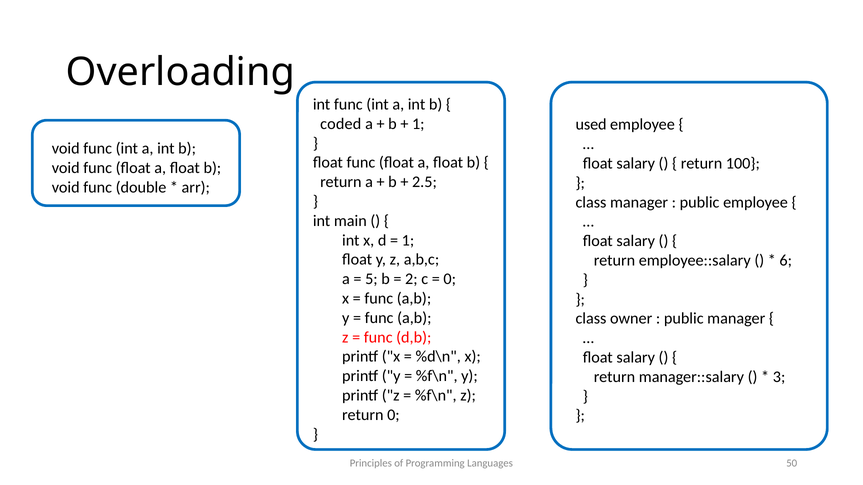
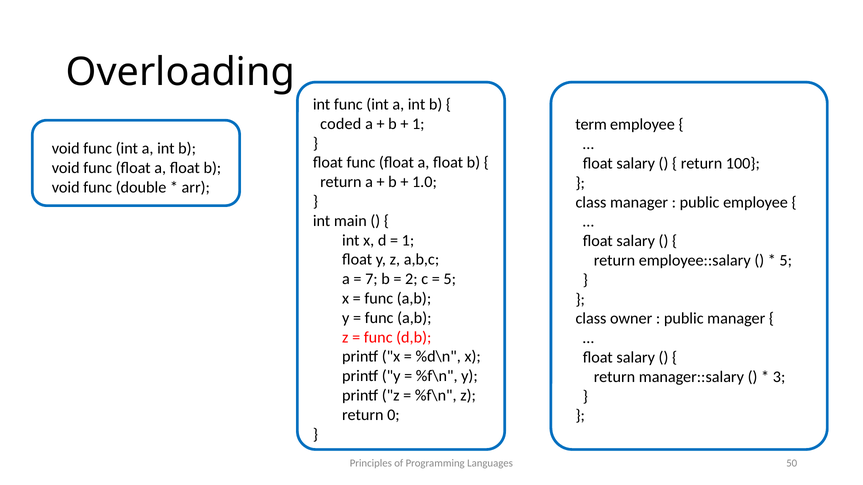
used: used -> term (591, 125)
2.5: 2.5 -> 1.0 (424, 182)
6: 6 -> 5 (786, 261)
5: 5 -> 7 (371, 279)
0: 0 -> 5 (450, 279)
